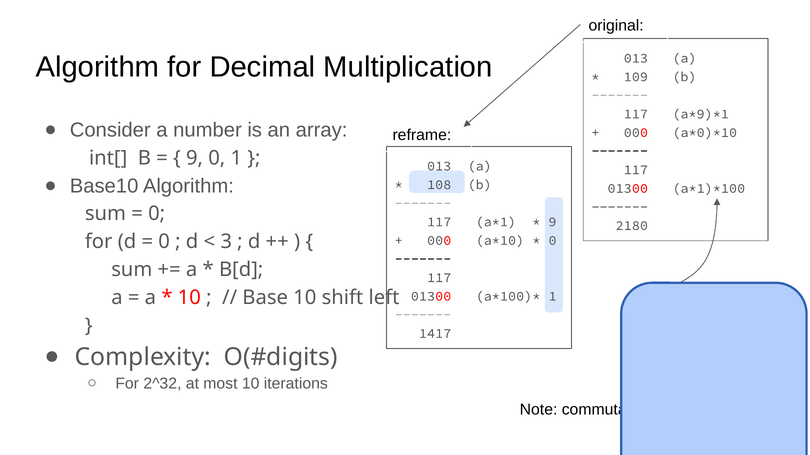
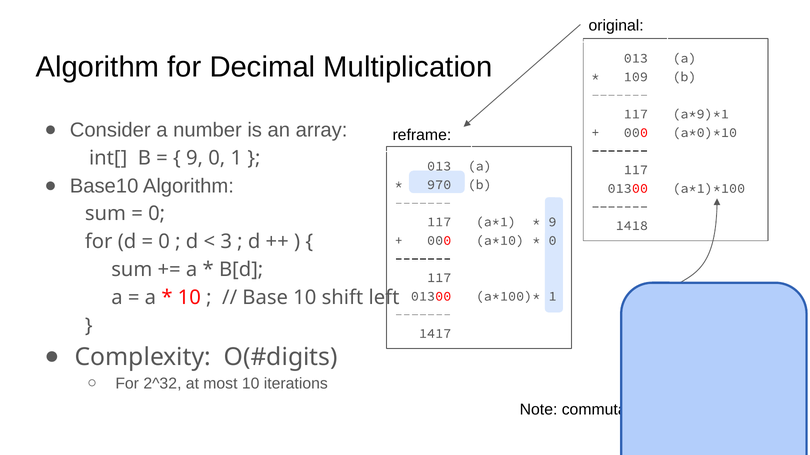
108: 108 -> 970 (439, 185)
2180: 2180 -> 1418 (632, 226)
